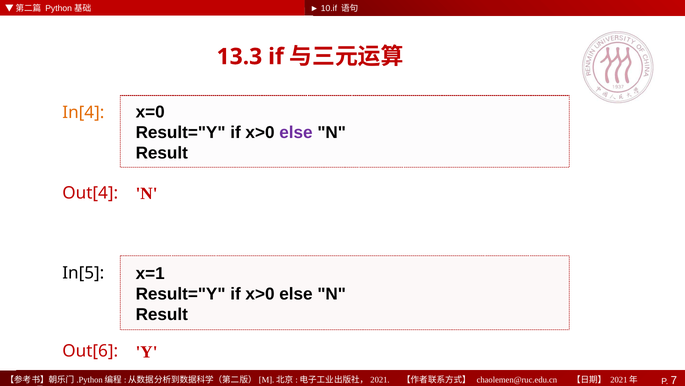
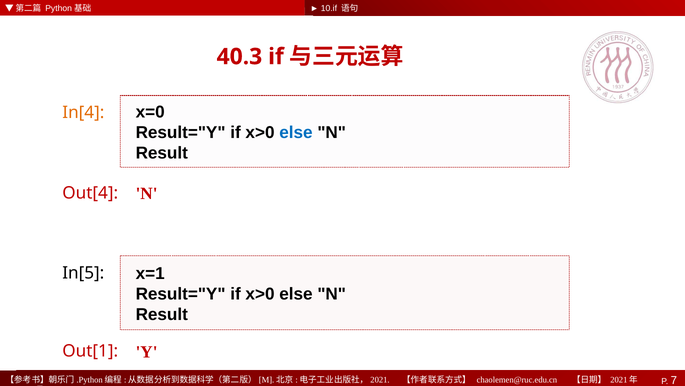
13.3: 13.3 -> 40.3 (239, 57)
else colour: purple -> blue (296, 132)
Out[6: Out[6 -> Out[1 (90, 351)
